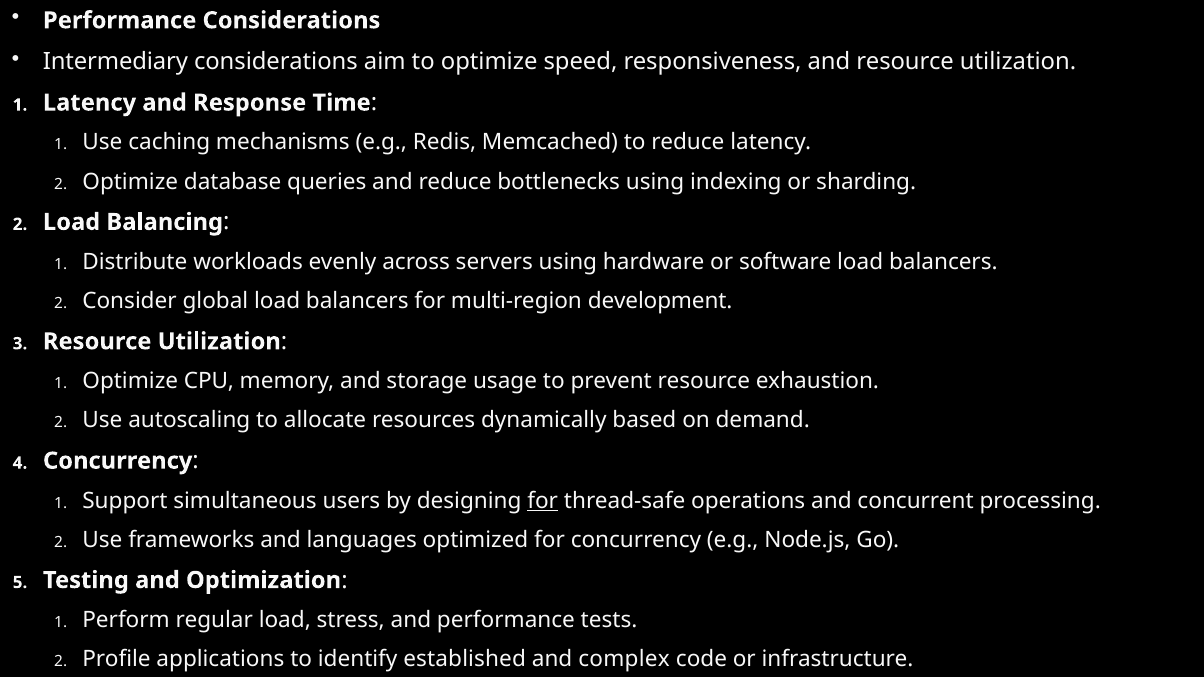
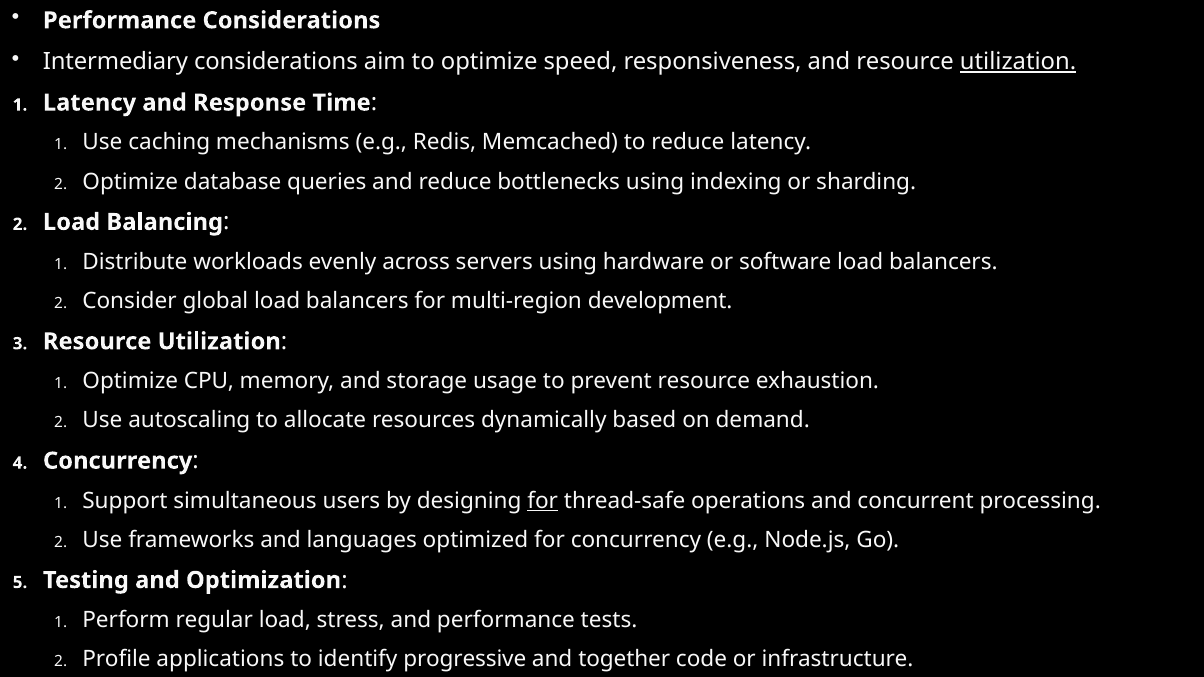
utilization underline: none -> present (1018, 62)
established: established -> progressive (465, 659)
complex: complex -> together (624, 659)
